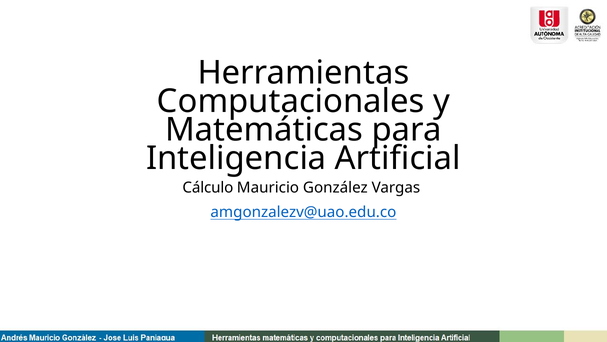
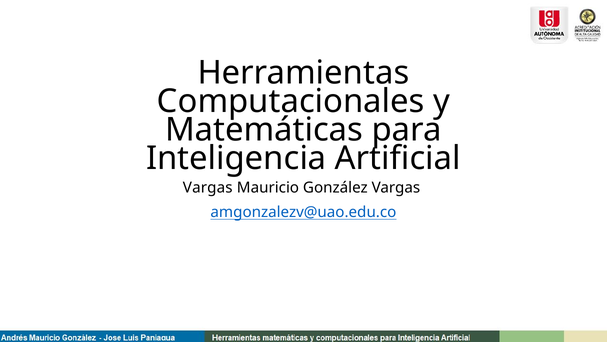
Cálculo: Cálculo -> Vargas (208, 187)
